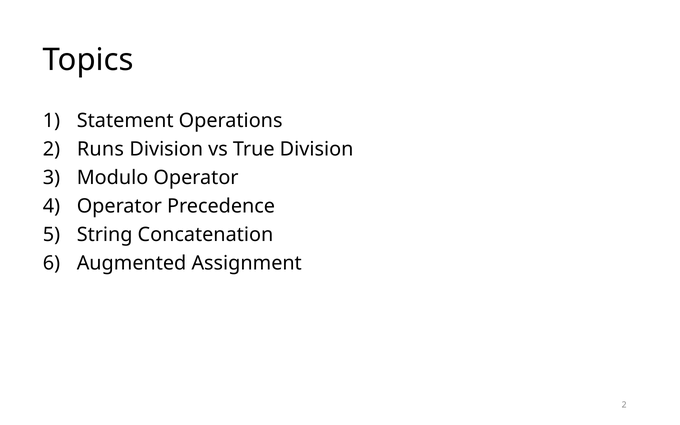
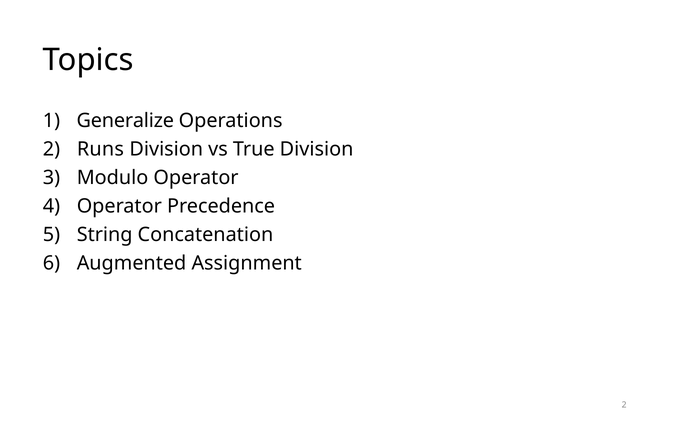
Statement: Statement -> Generalize (125, 121)
